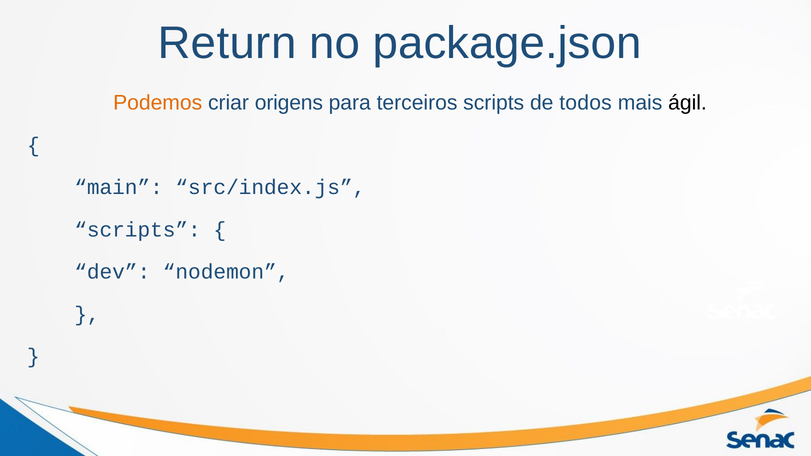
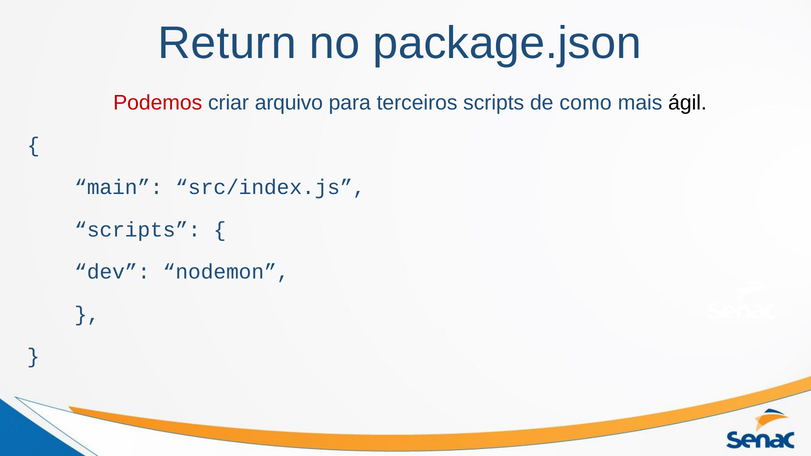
Podemos colour: orange -> red (158, 103)
origens: origens -> arquivo (289, 103)
todos: todos -> como (586, 103)
